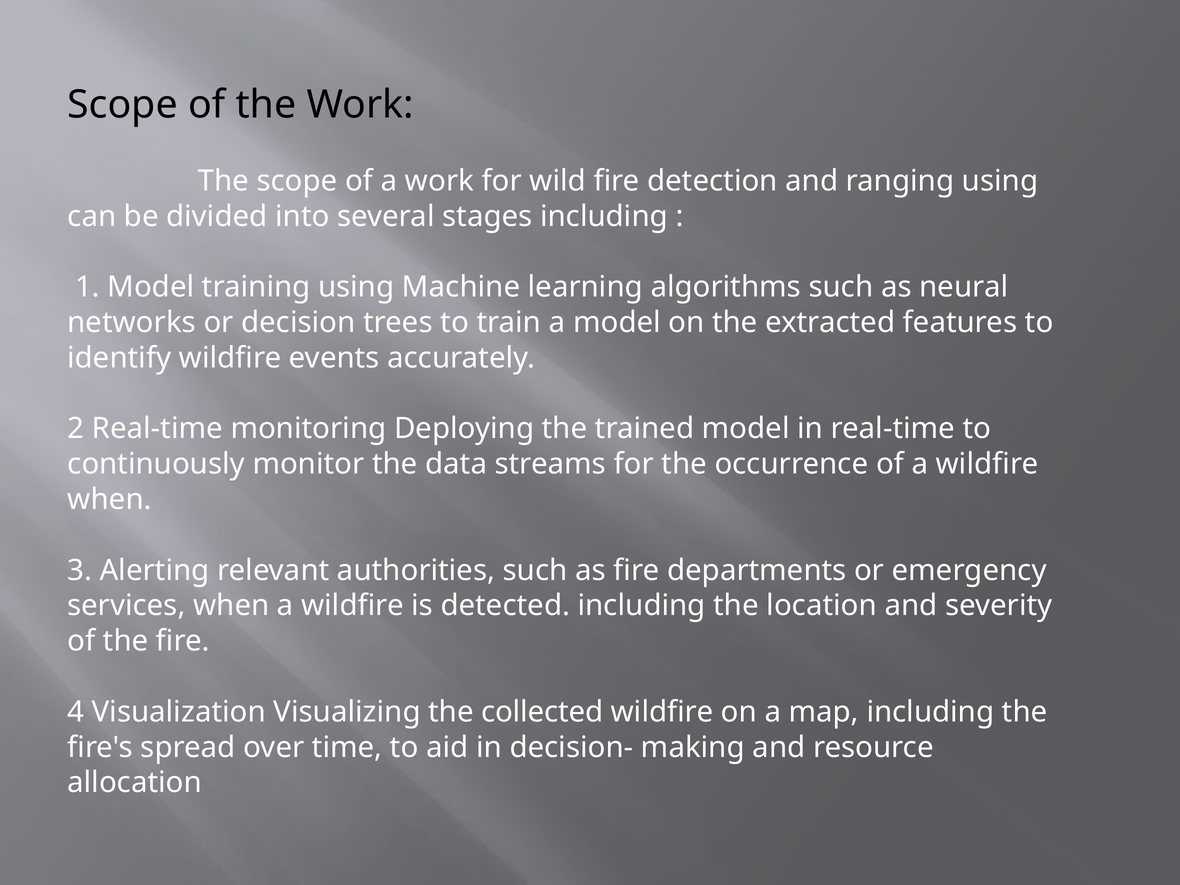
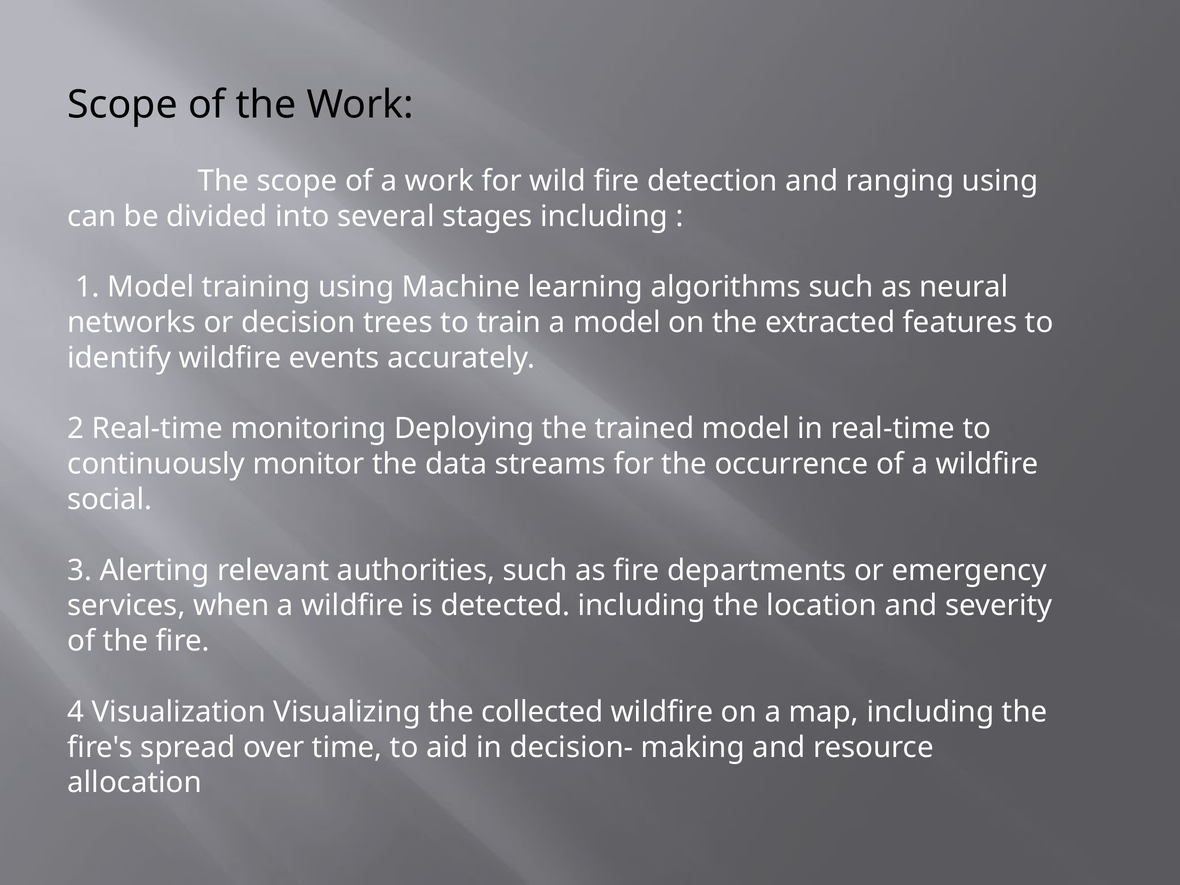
when: when -> social (110, 500)
